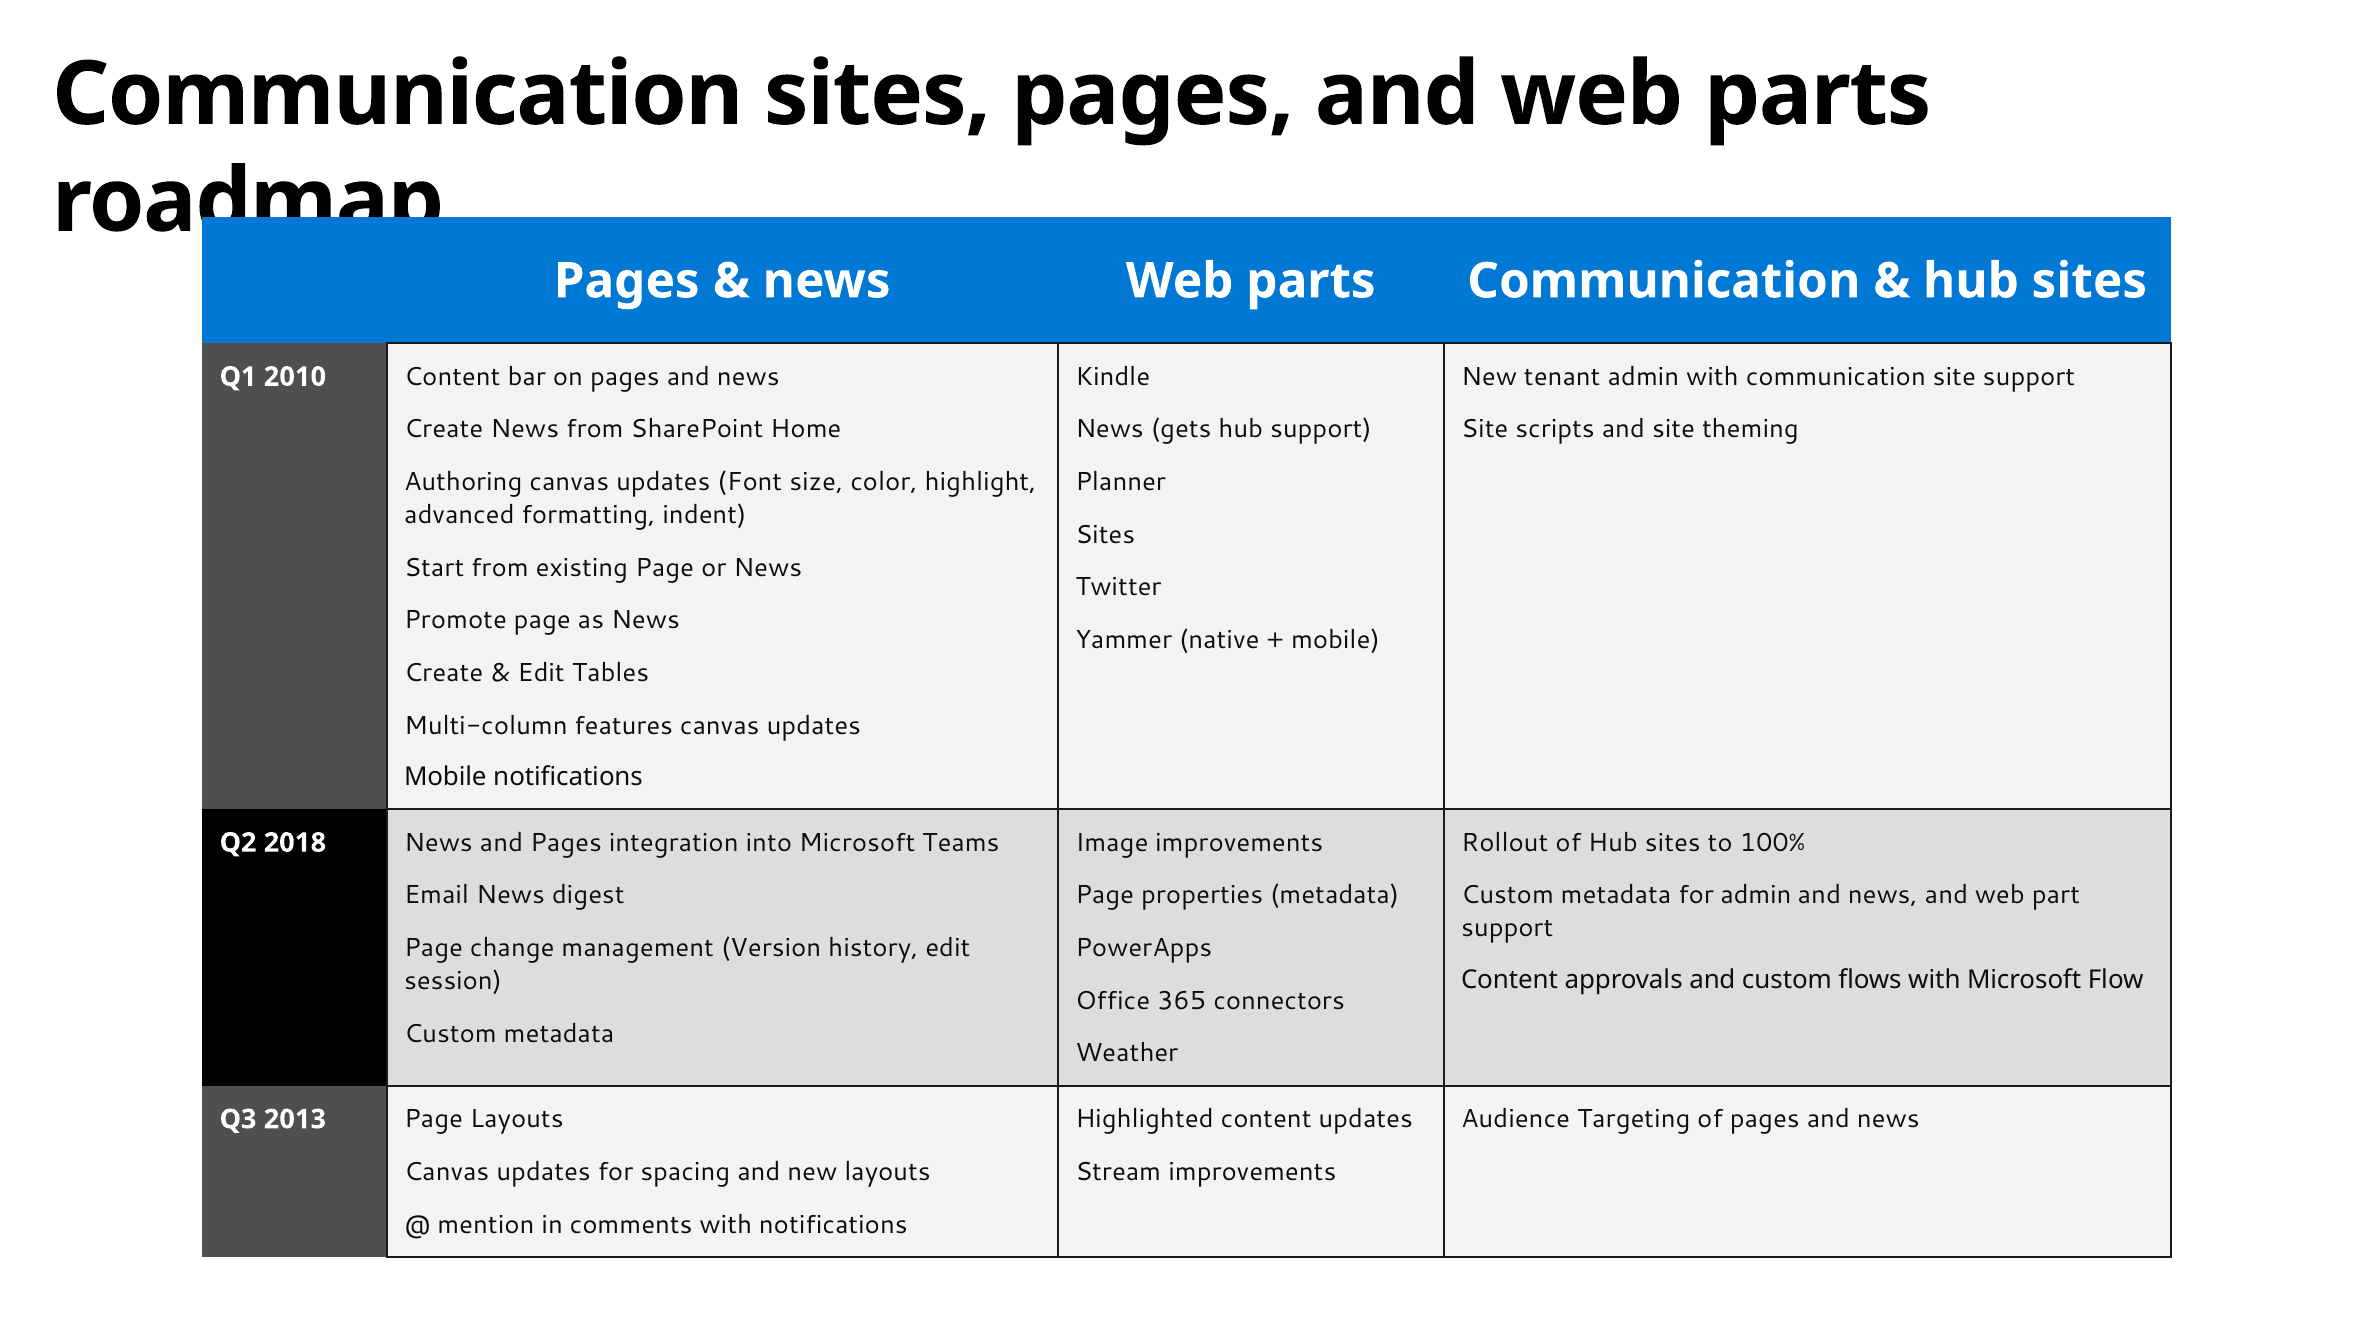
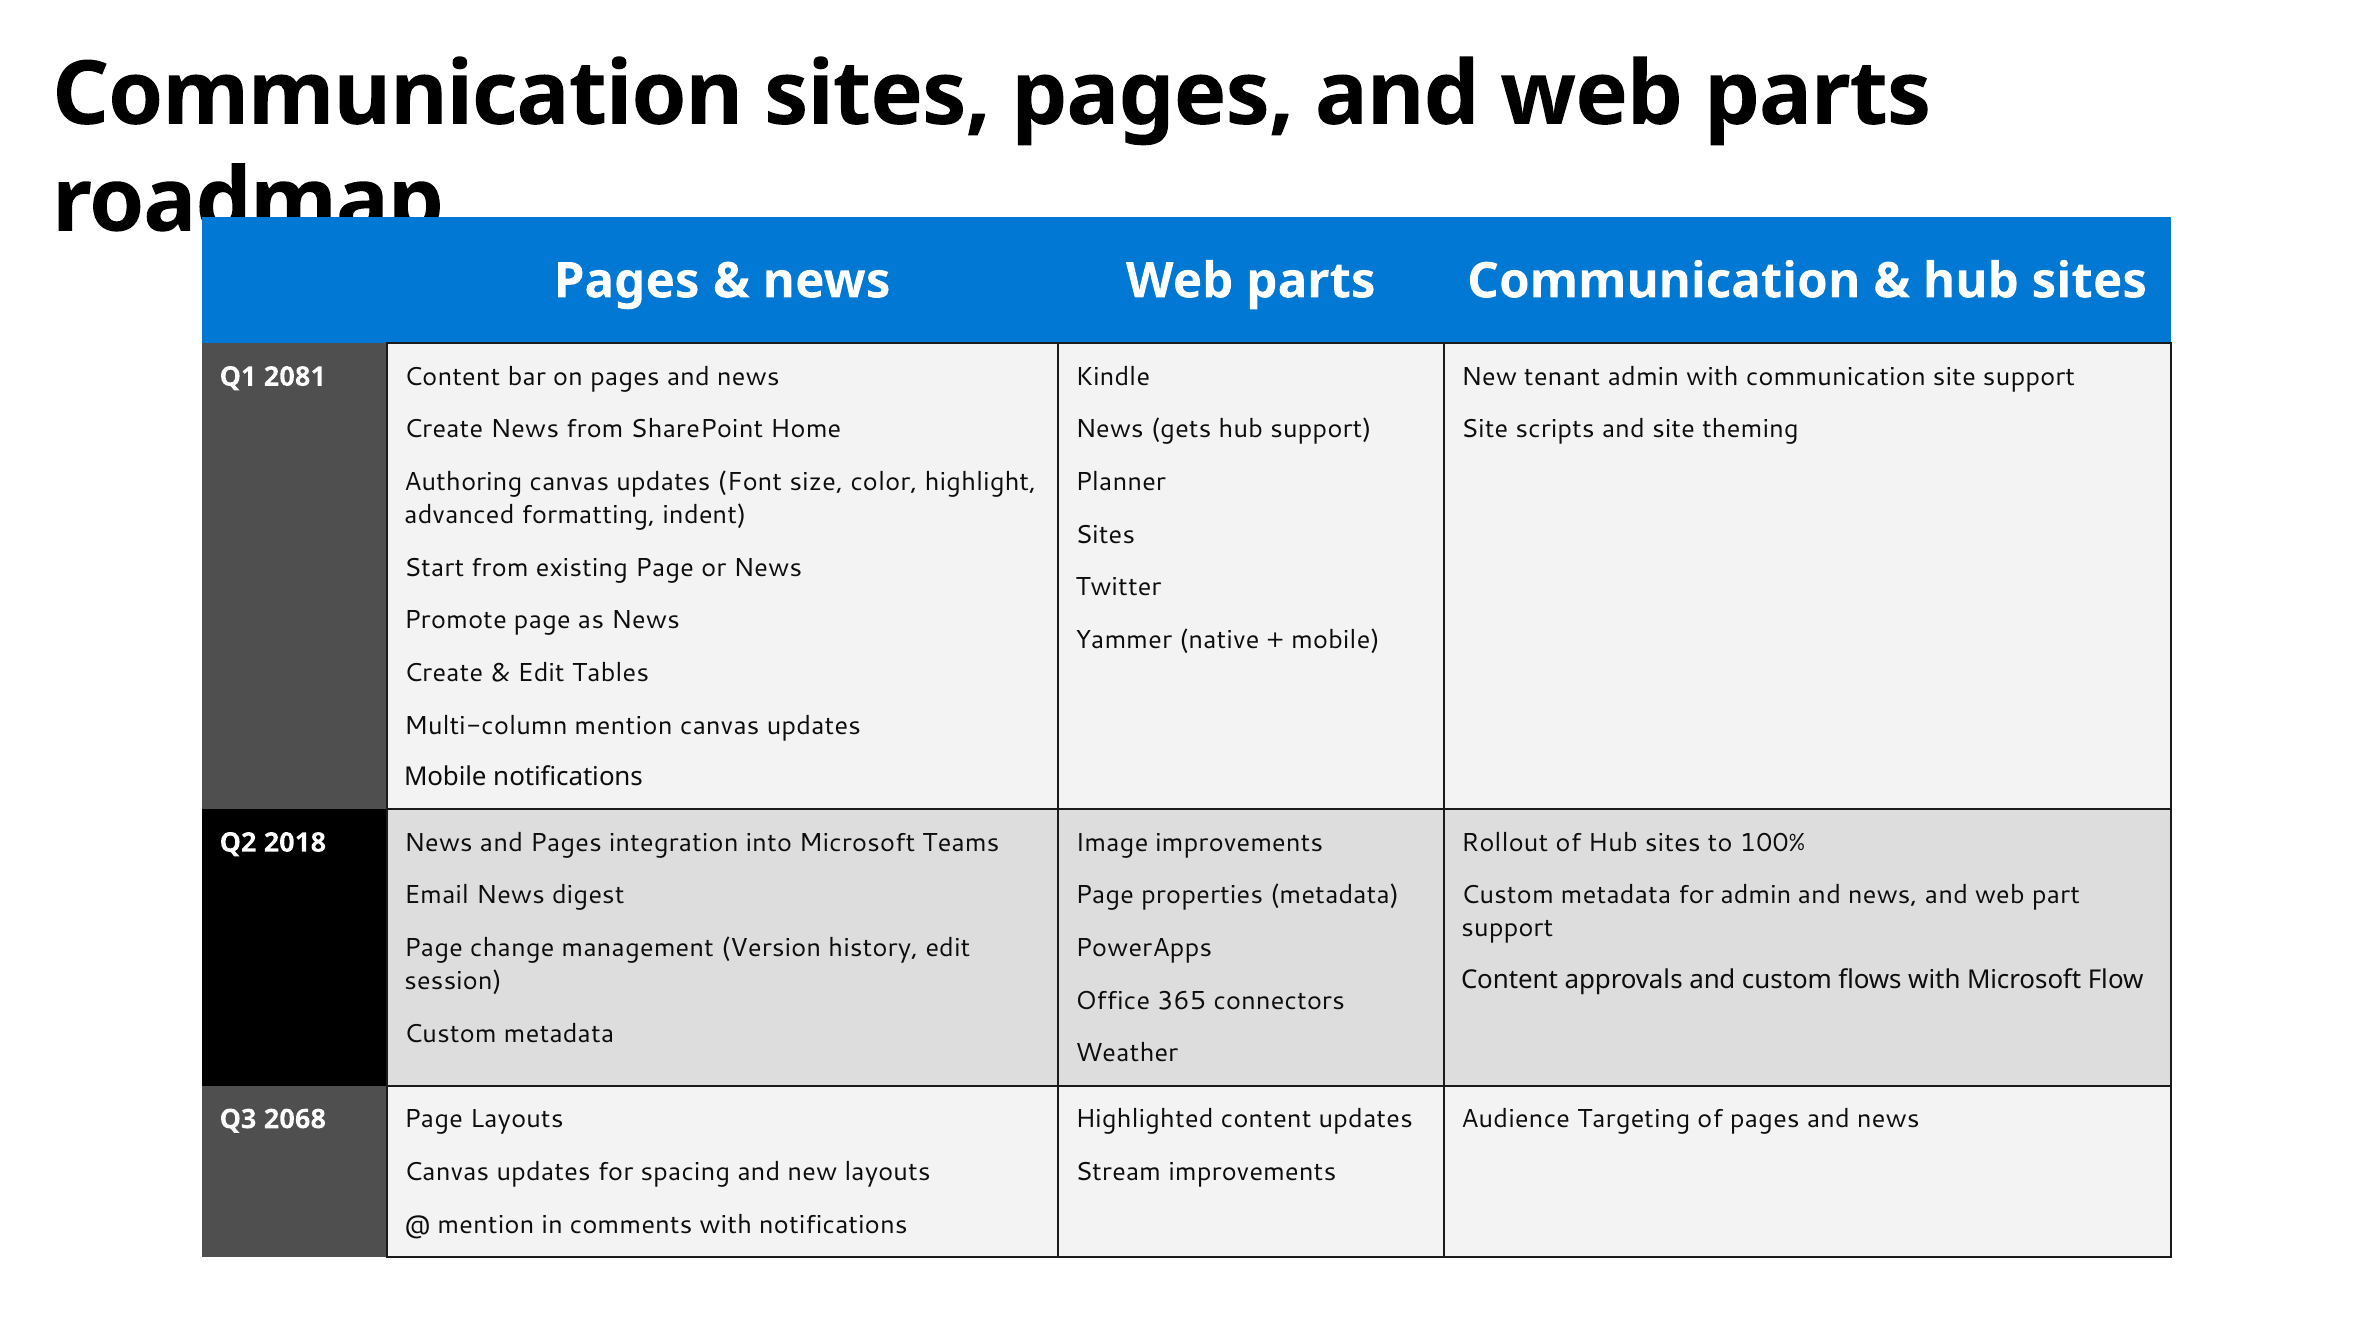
2010: 2010 -> 2081 (295, 377)
Multi-column features: features -> mention (624, 725)
2013: 2013 -> 2068 (295, 1119)
